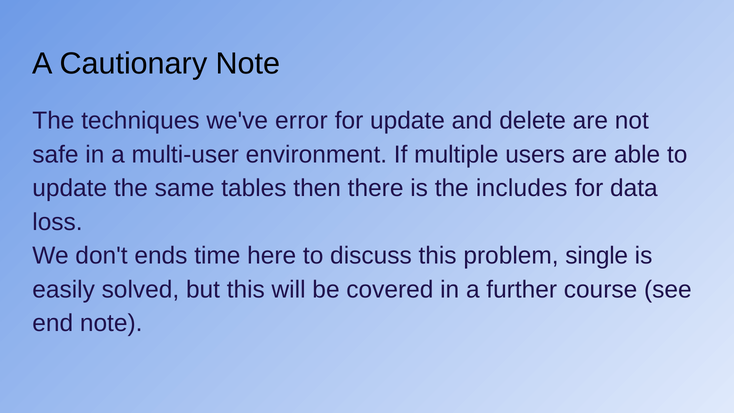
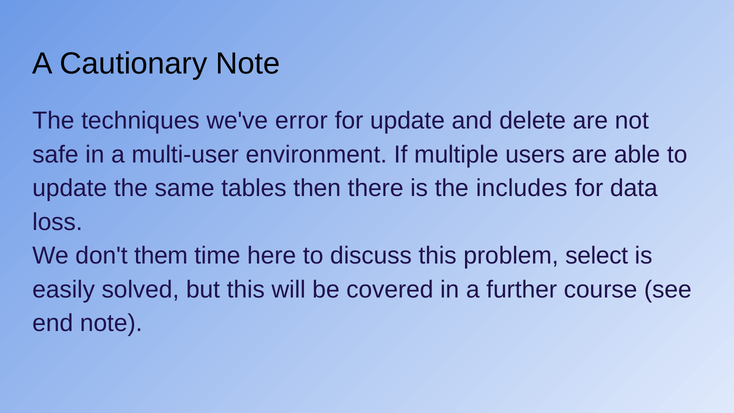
ends: ends -> them (161, 256)
single: single -> select (597, 256)
